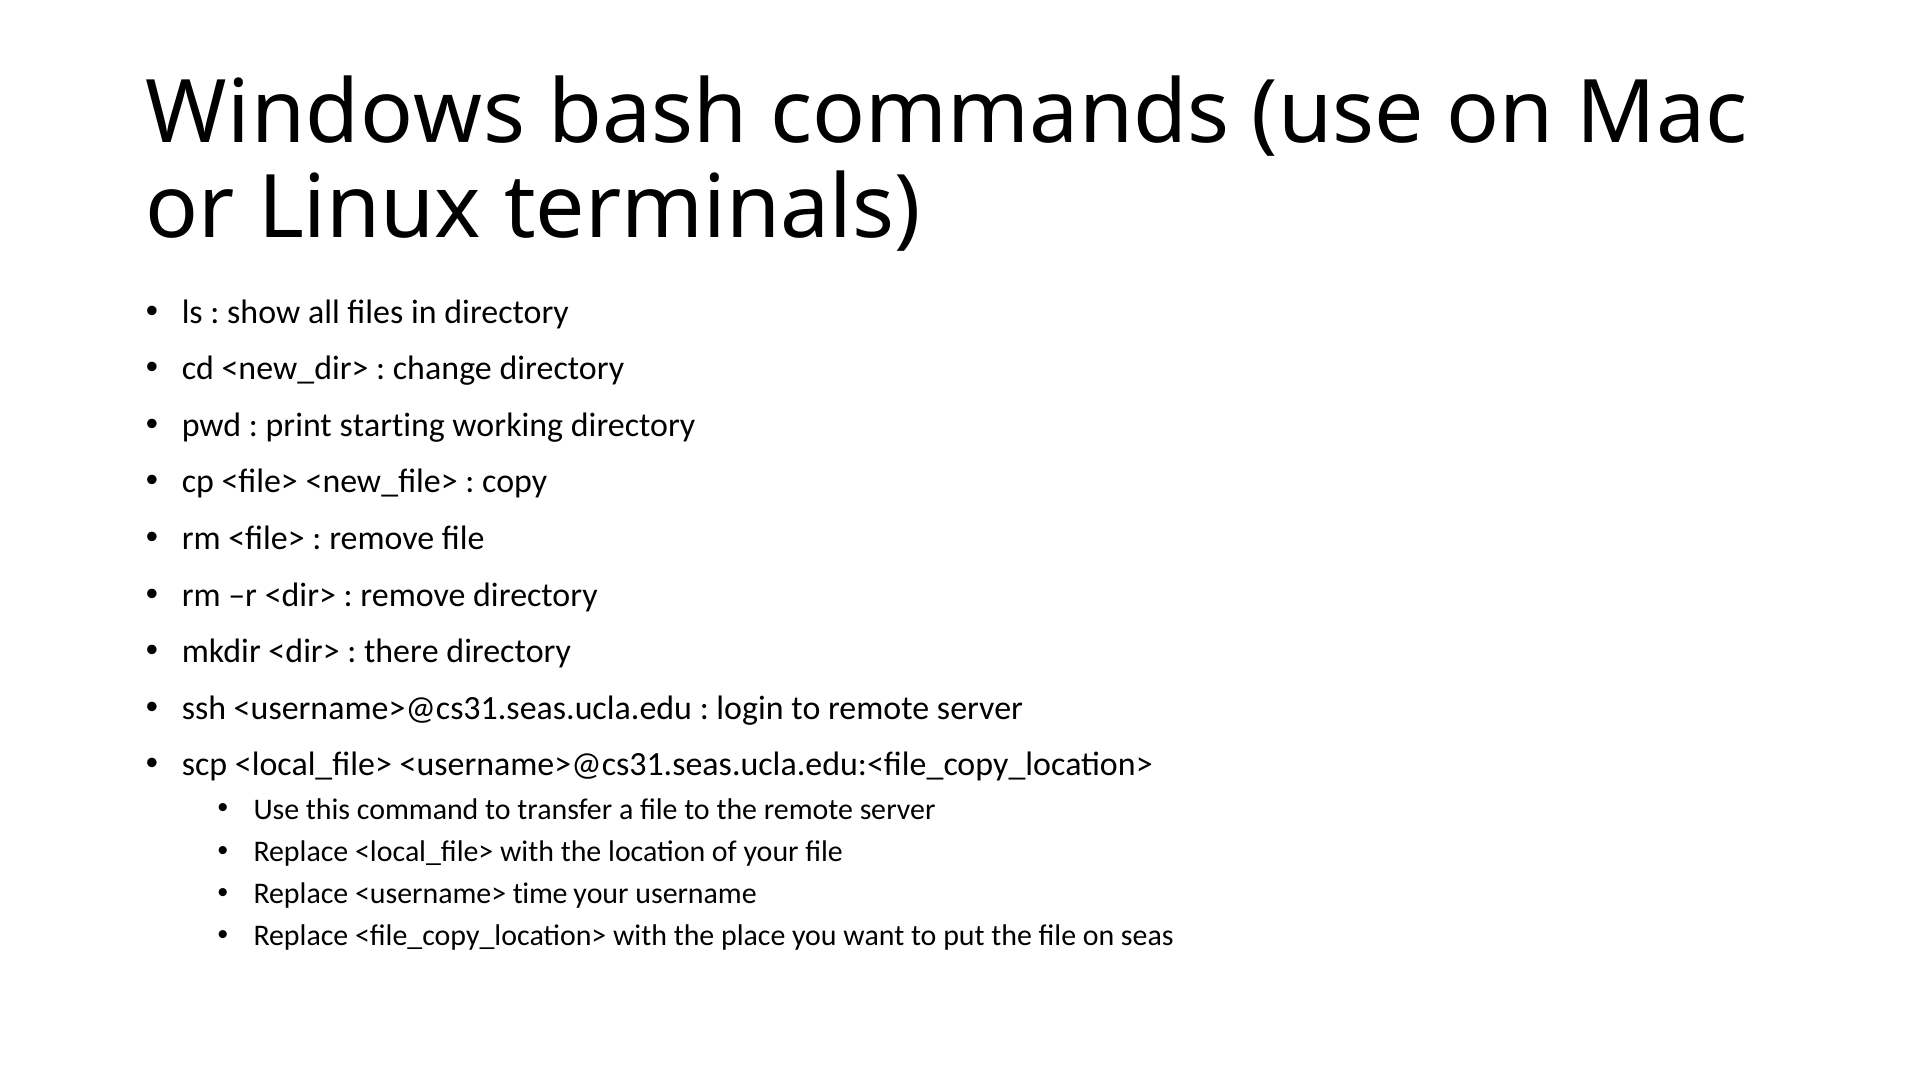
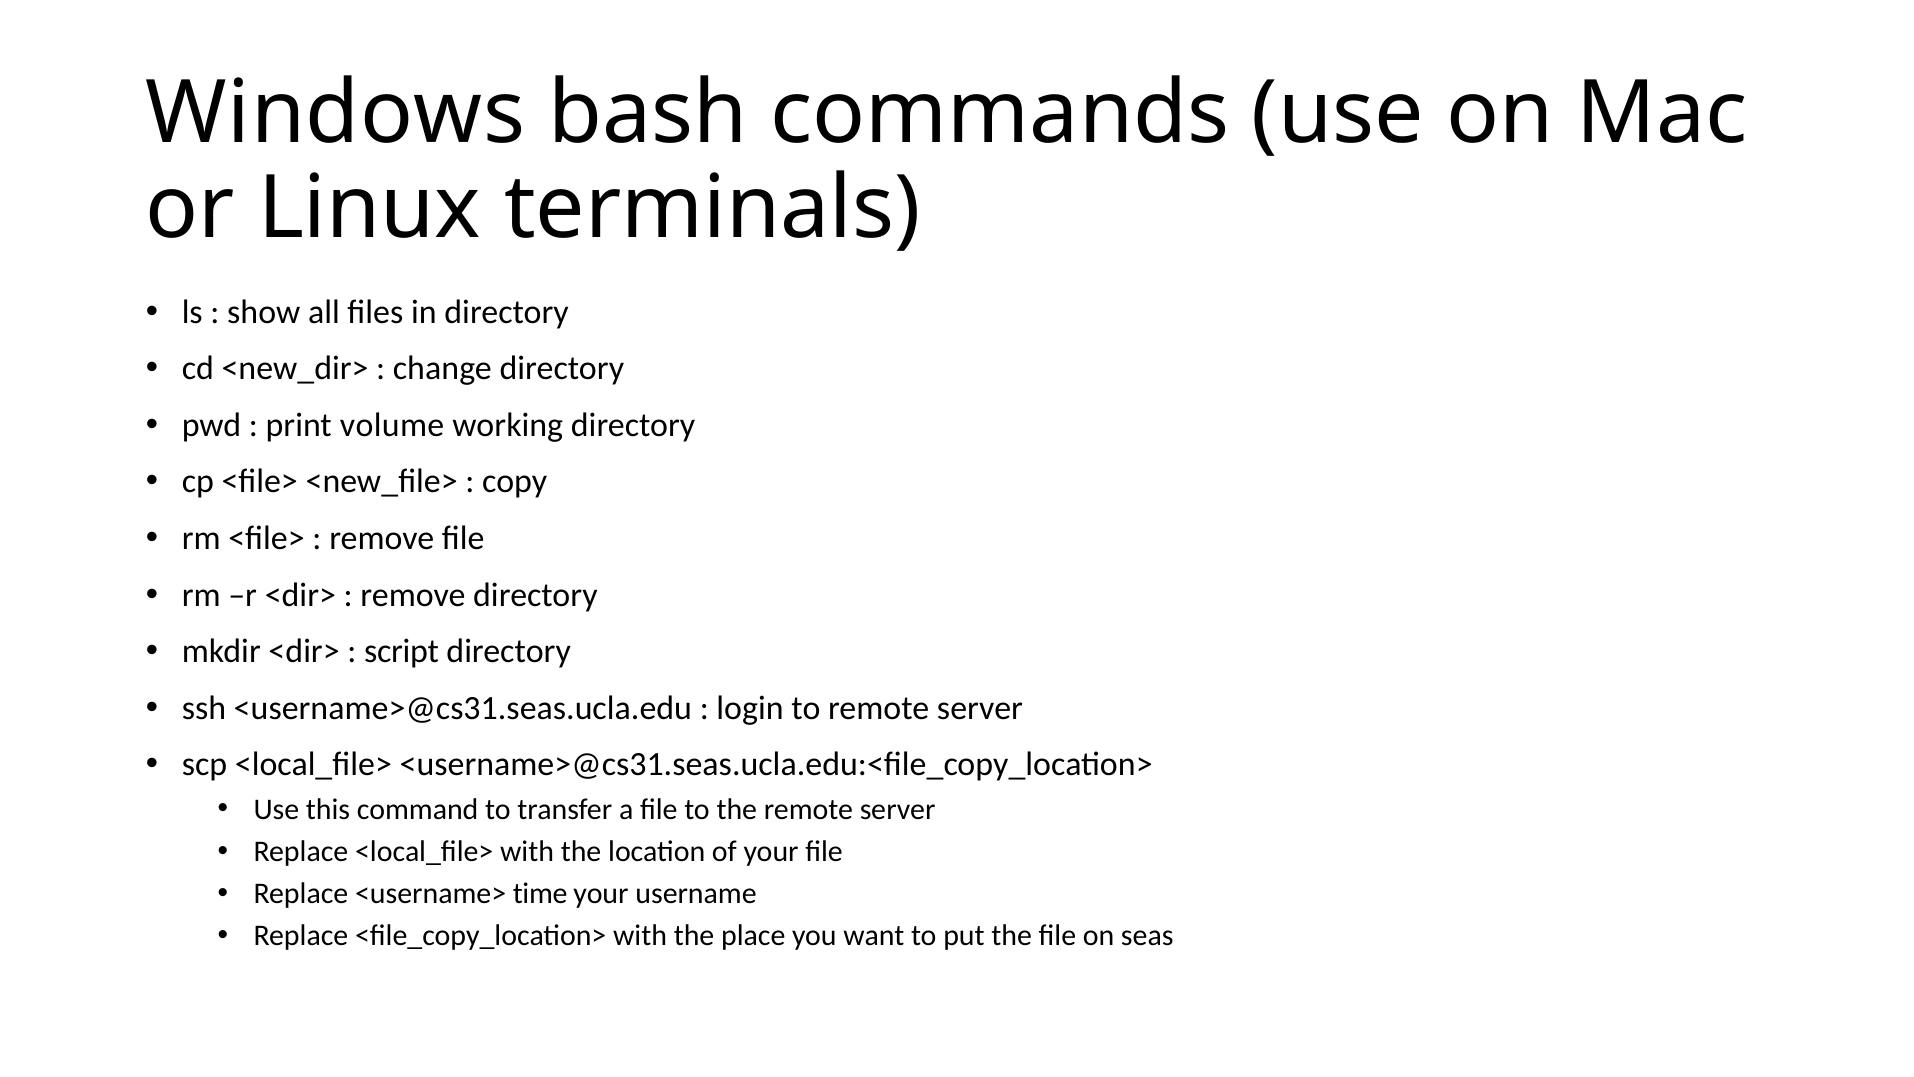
starting: starting -> volume (392, 425)
there: there -> script (402, 651)
